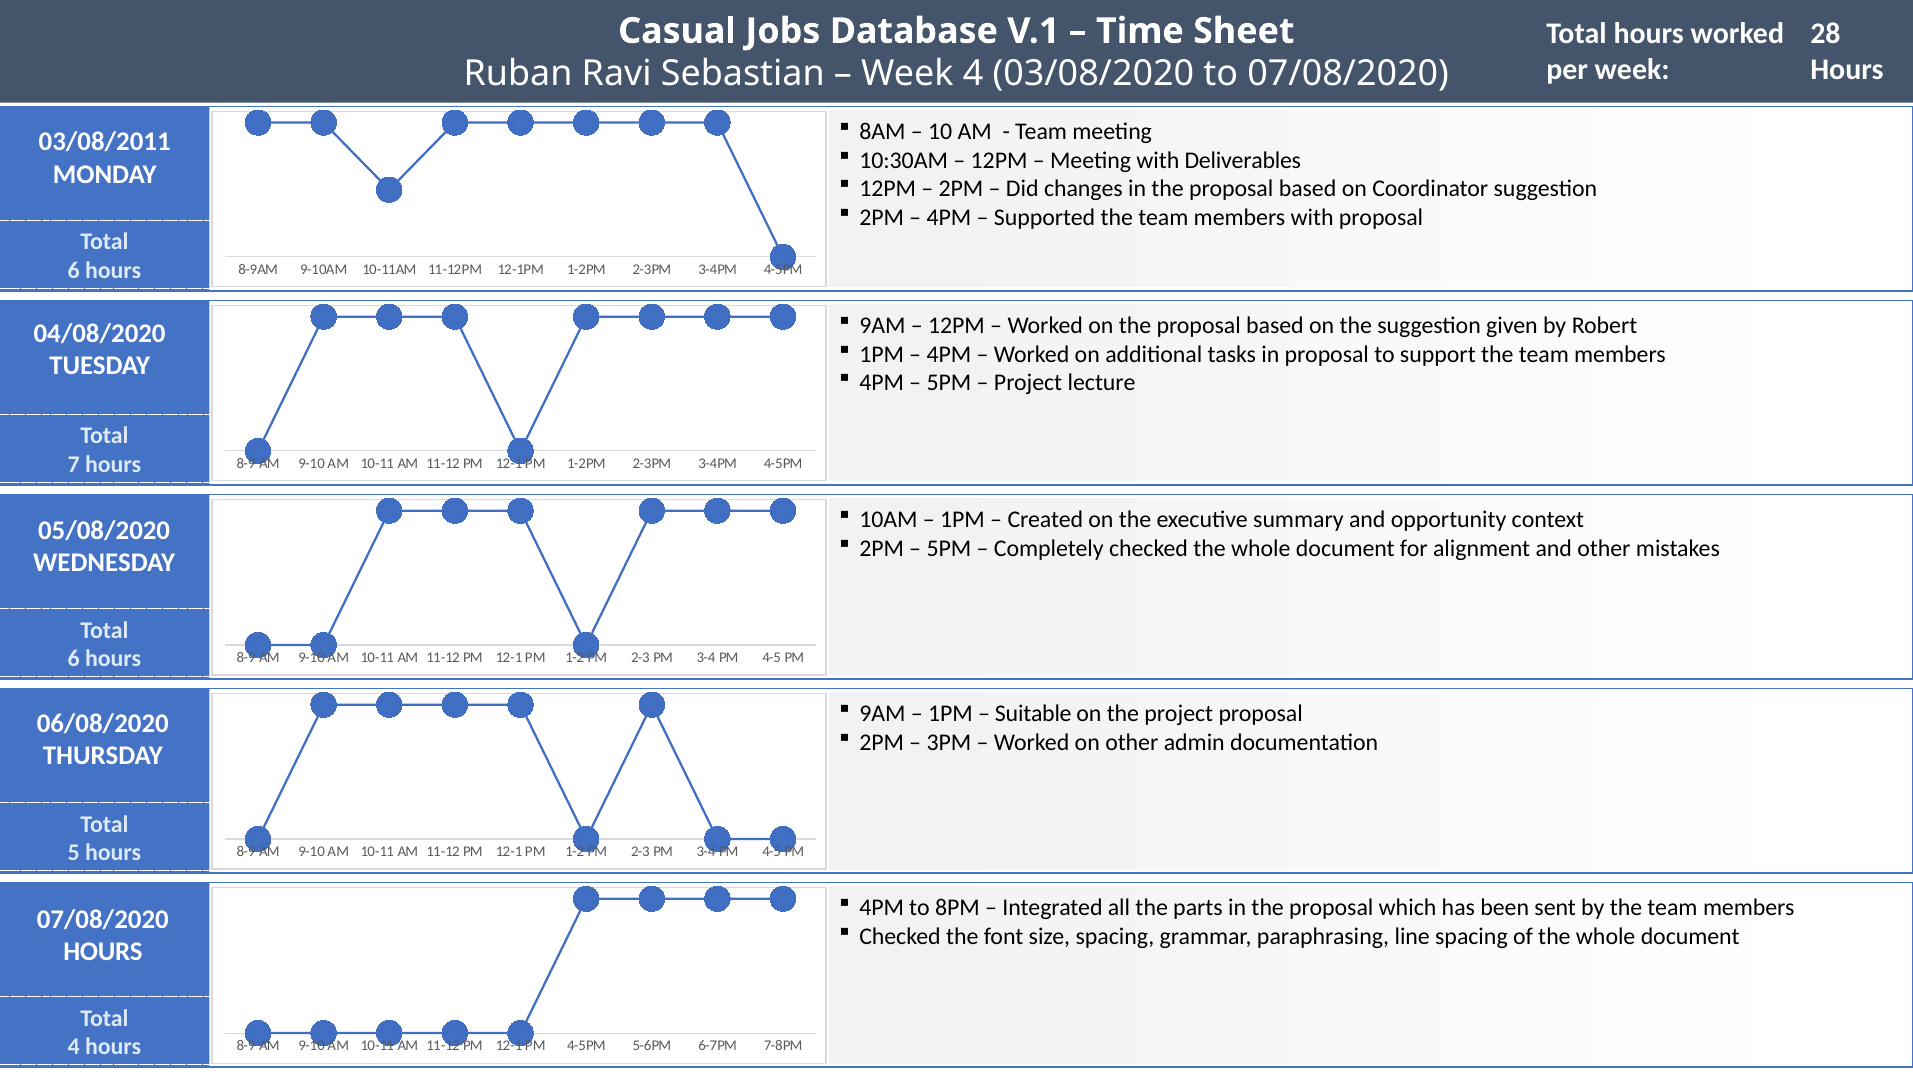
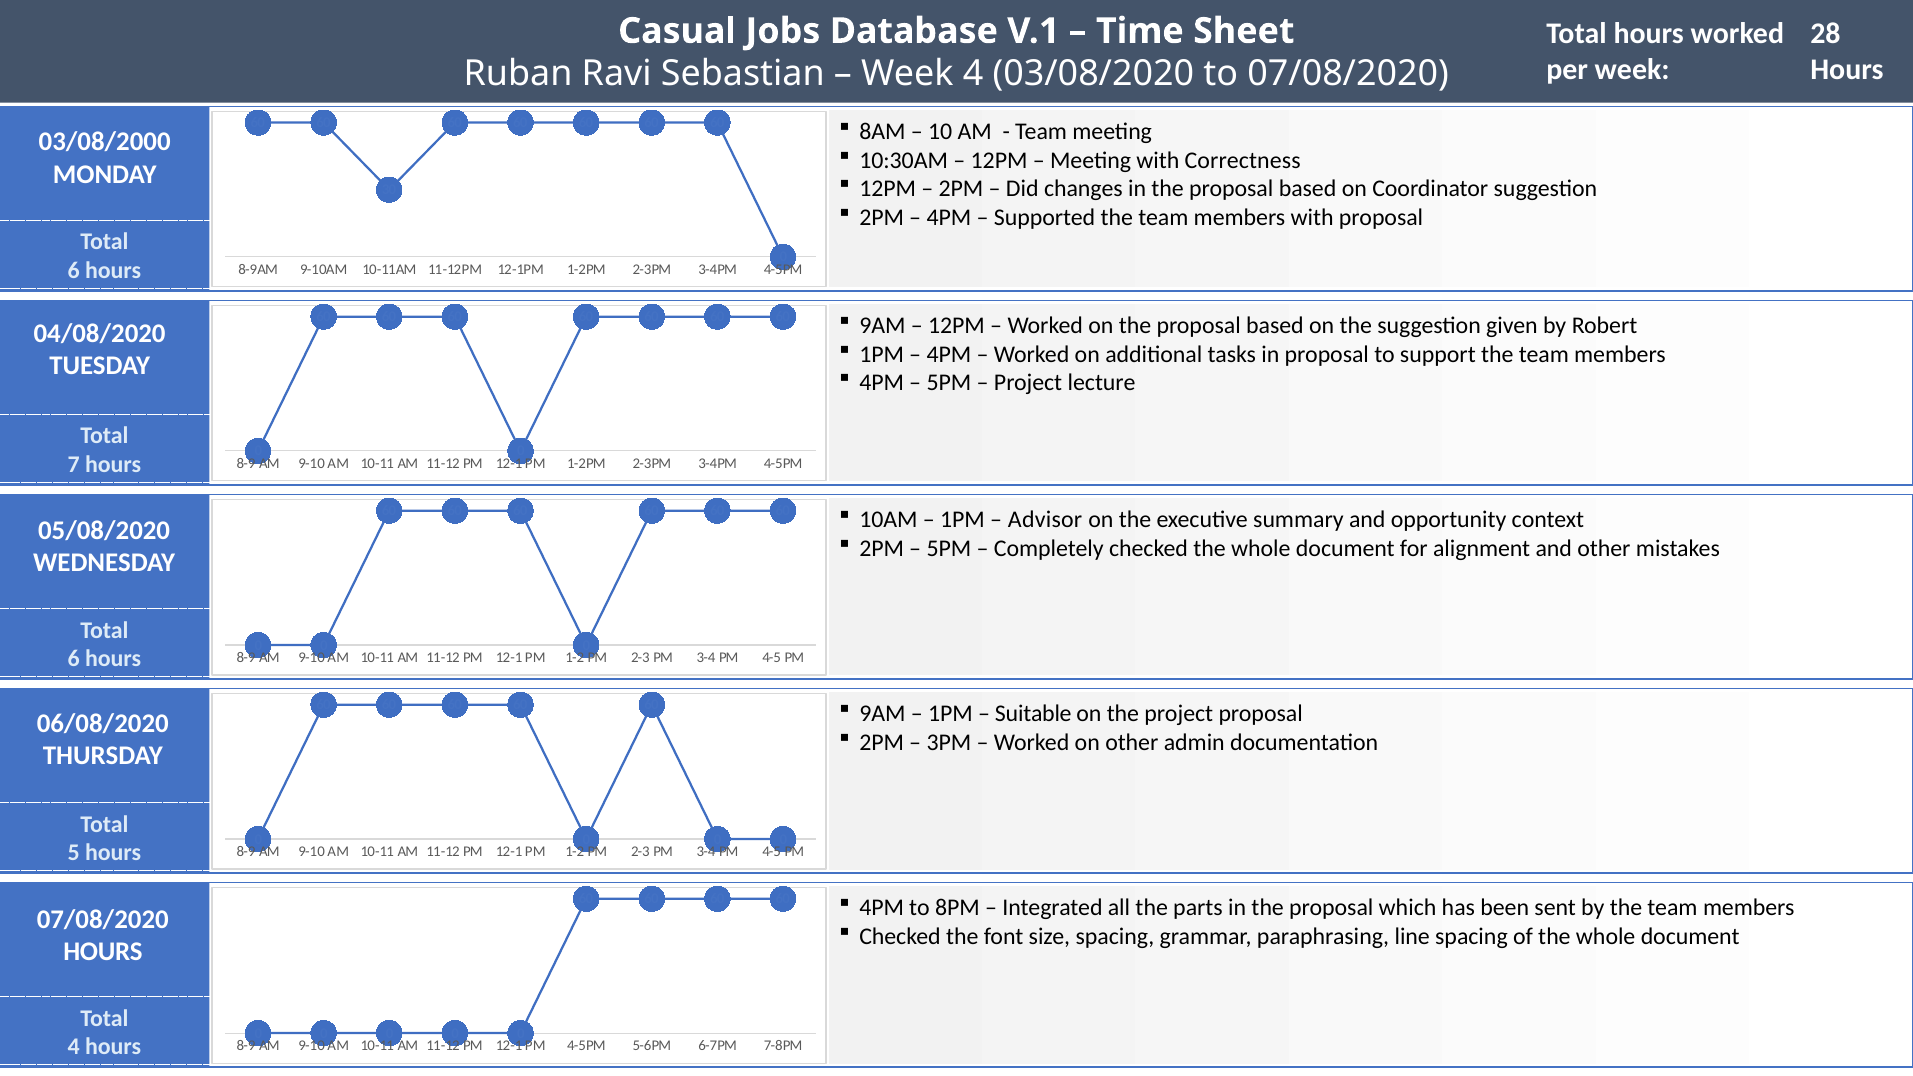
03/08/2011: 03/08/2011 -> 03/08/2000 (105, 142)
Deliverables: Deliverables -> Correctness (1243, 160)
Created: Created -> Advisor (1045, 520)
